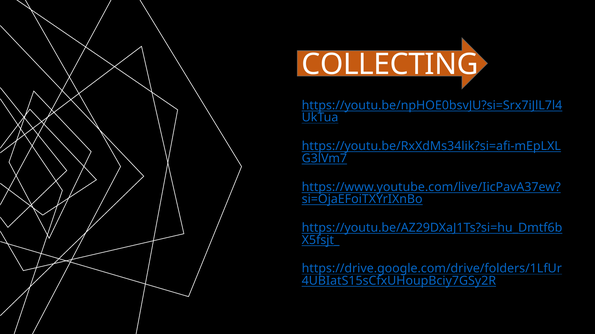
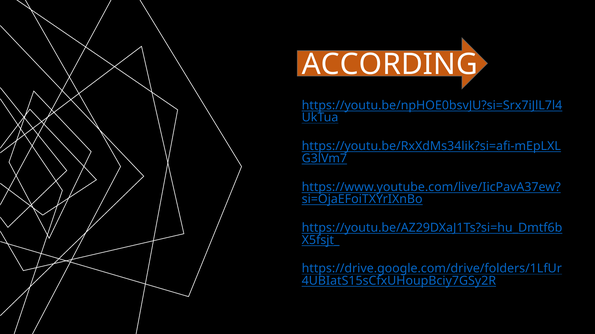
COLLECTING: COLLECTING -> ACCORDING (390, 64)
